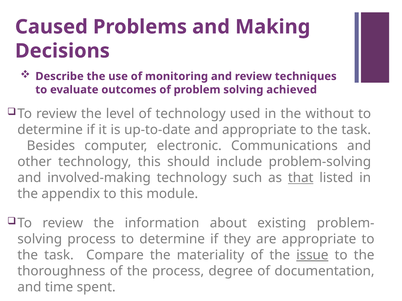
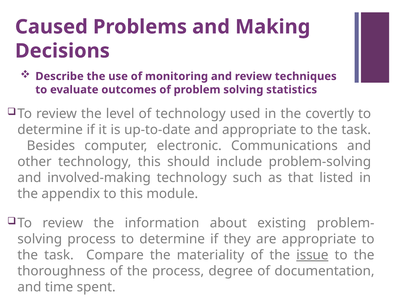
achieved: achieved -> statistics (292, 90)
without: without -> covertly (330, 114)
that underline: present -> none (301, 178)
